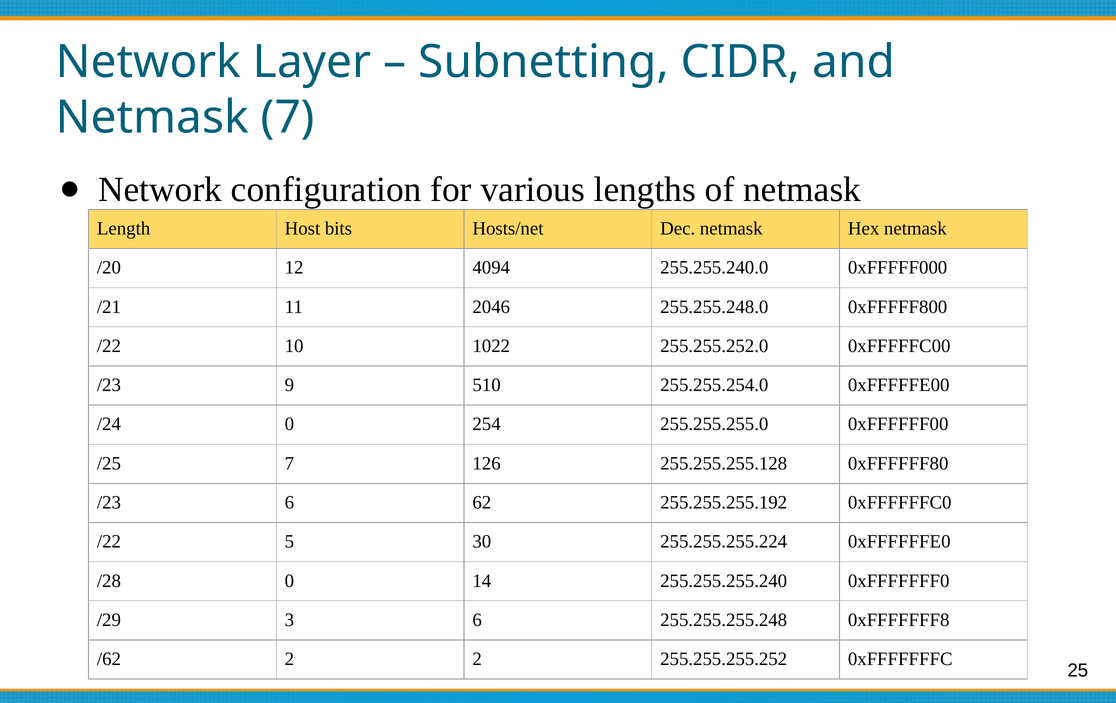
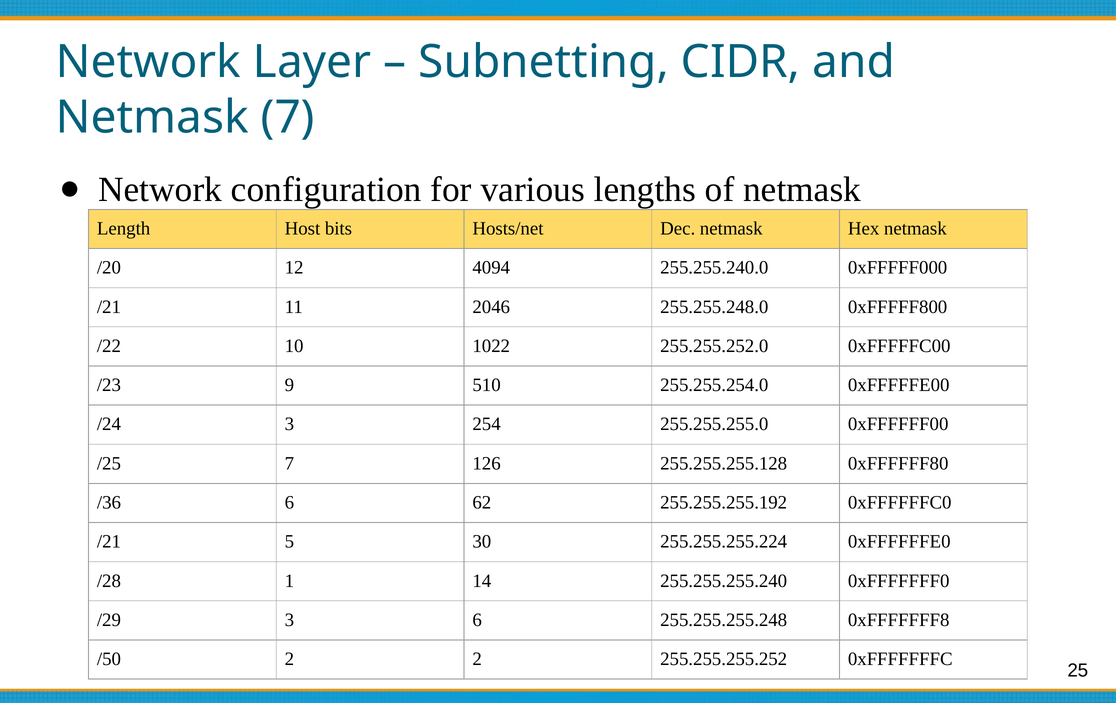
/24 0: 0 -> 3 (289, 424)
/23: /23 -> /36 (109, 503)
/22: /22 -> /21 (109, 542)
/28 0: 0 -> 1 (289, 581)
/62: /62 -> /50 (109, 659)
